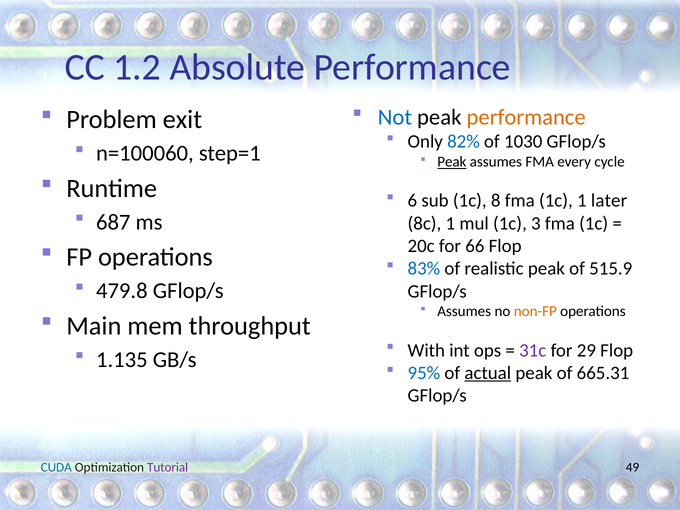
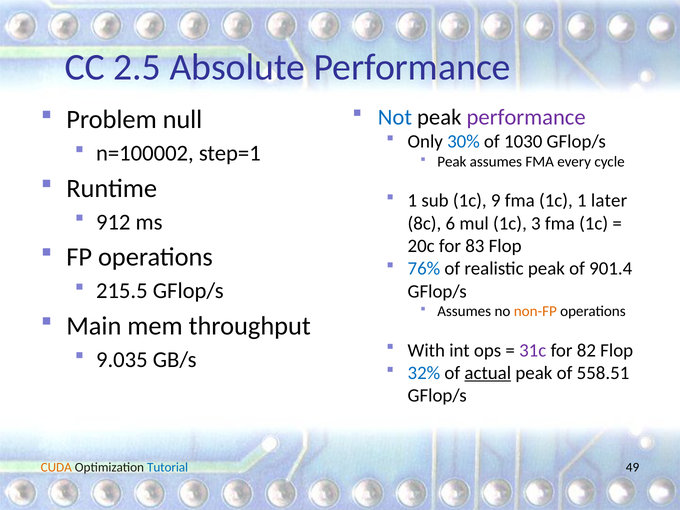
1.2: 1.2 -> 2.5 (137, 67)
performance colour: orange -> purple (526, 117)
exit: exit -> null (182, 120)
82%: 82% -> 30% (463, 142)
n=100060: n=100060 -> n=100002 (145, 153)
Peak underline: present -> none (452, 162)
6: 6 -> 1 (412, 201)
8: 8 -> 9 (496, 201)
687: 687 -> 912 (113, 222)
8c 1: 1 -> 6 (450, 223)
66: 66 -> 83 (475, 246)
83%: 83% -> 76% (424, 269)
515.9: 515.9 -> 901.4 (611, 269)
479.8: 479.8 -> 215.5 (122, 291)
29: 29 -> 82 (586, 350)
1.135: 1.135 -> 9.035 (122, 360)
95%: 95% -> 32% (424, 373)
665.31: 665.31 -> 558.51 (603, 373)
CUDA colour: blue -> orange (56, 467)
Tutorial colour: purple -> blue (168, 467)
